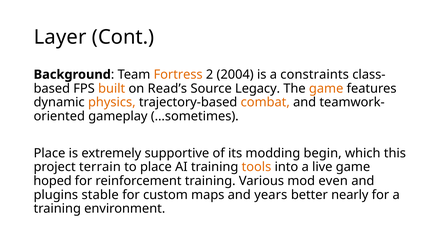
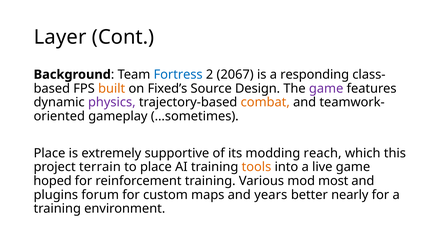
Fortress colour: orange -> blue (178, 75)
2004: 2004 -> 2067 (235, 75)
constraints: constraints -> responding (315, 75)
Read’s: Read’s -> Fixed’s (167, 88)
Legacy: Legacy -> Design (258, 88)
game colour: orange -> purple (326, 88)
physics colour: orange -> purple (112, 102)
begin: begin -> reach (323, 153)
even: even -> most (333, 181)
stable: stable -> forum (100, 195)
